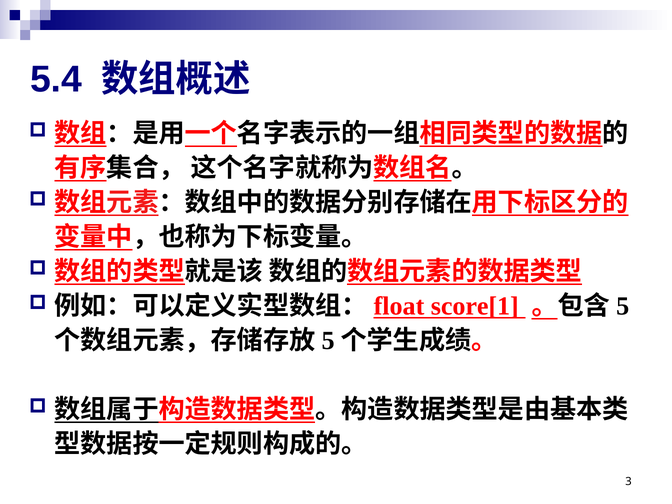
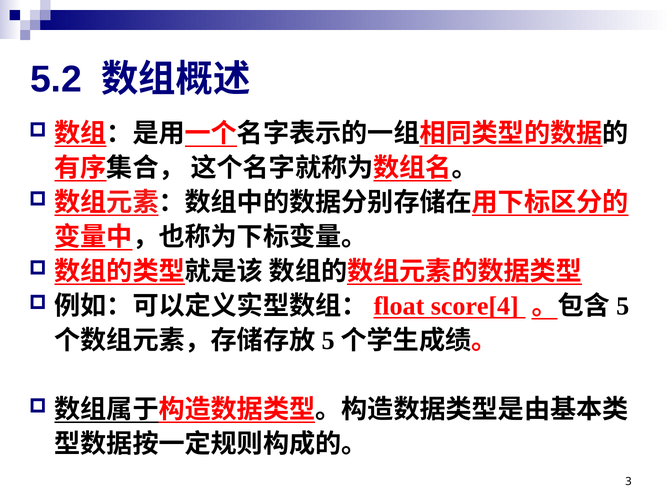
5.4: 5.4 -> 5.2 (56, 79)
score[1: score[1 -> score[4 (475, 306)
